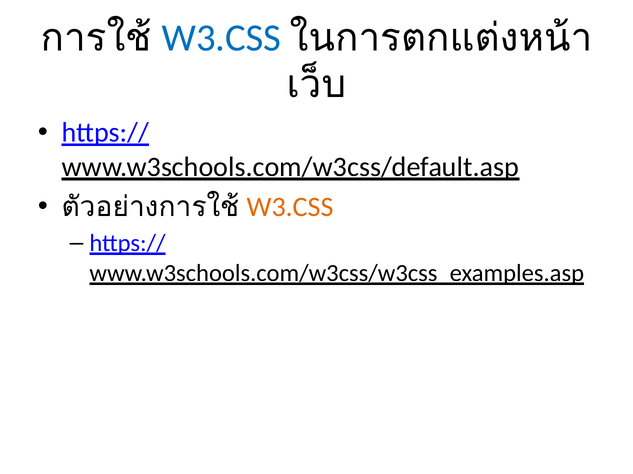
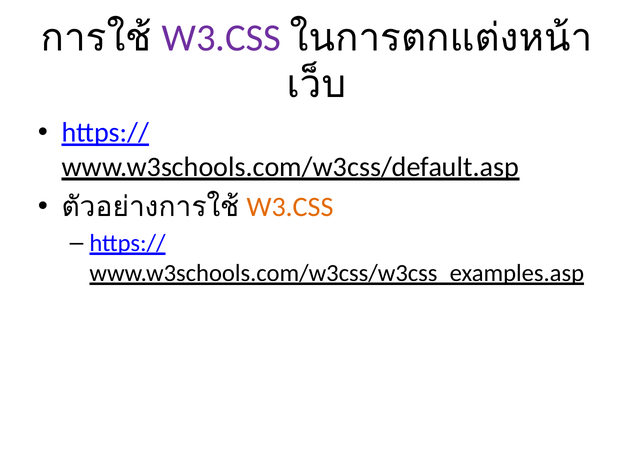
W3.CSS colour: blue -> purple (221, 38)
